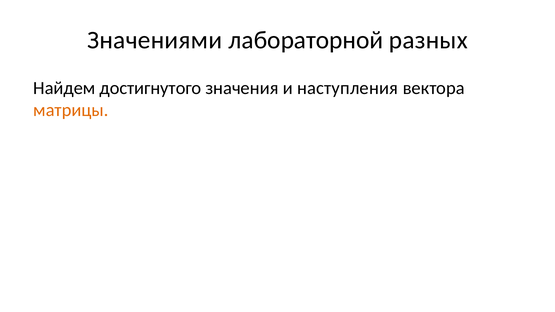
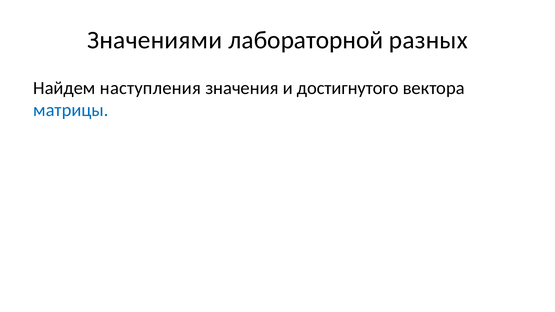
достигнутого: достигнутого -> наступления (150, 88)
наступления: наступления -> достигнутого (348, 88)
матрицы colour: orange -> blue (71, 110)
